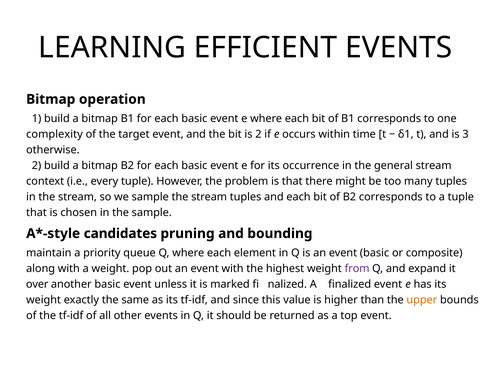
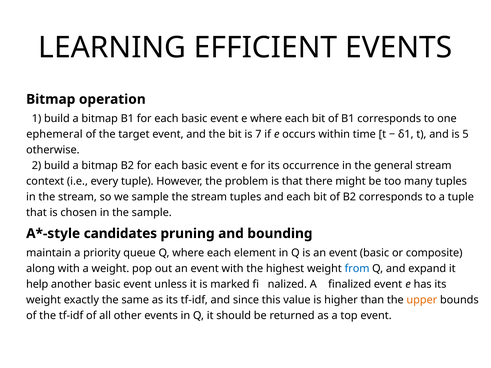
complexity: complexity -> ephemeral (54, 134)
is 2: 2 -> 7 (258, 134)
3: 3 -> 5 (465, 134)
from colour: purple -> blue (357, 269)
over: over -> help (37, 284)
